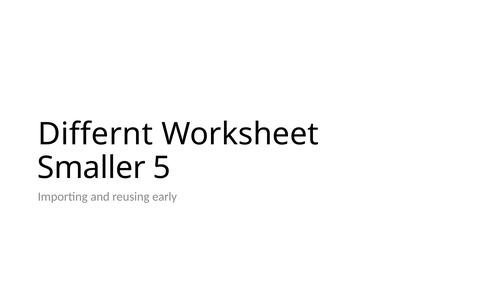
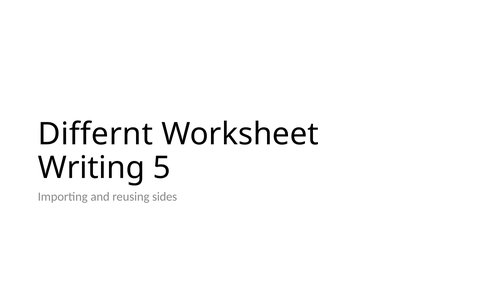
Smaller: Smaller -> Writing (91, 168)
early: early -> sides (165, 196)
